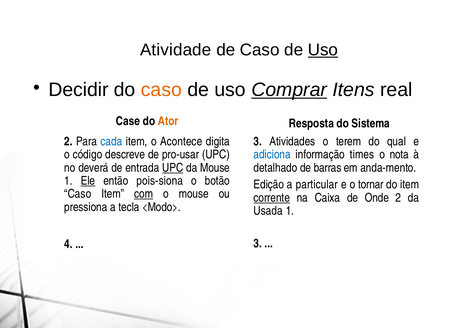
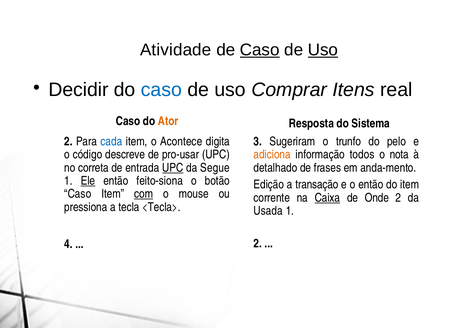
Caso underline: none -> present (260, 50)
caso colour: orange -> blue (161, 90)
Comprar underline: present -> none (289, 90)
Case: Case -> Caso (128, 121)
Atividades: Atividades -> Sugeriram (292, 141)
terem: terem -> trunfo (348, 141)
qual: qual -> pelo (397, 141)
adiciona colour: blue -> orange (272, 155)
times: times -> todos (362, 155)
deverá: deverá -> correta (93, 168)
da Mouse: Mouse -> Segue (215, 168)
barras: barras -> frases (327, 168)
pois-siona: pois-siona -> feito-siona (160, 181)
particular: particular -> transação (317, 185)
o tornar: tornar -> então (371, 185)
corrente underline: present -> none (272, 198)
Caixa underline: none -> present (327, 198)
<Modo>: <Modo> -> <Tecla> (161, 207)
3: 3 -> 2 (258, 244)
